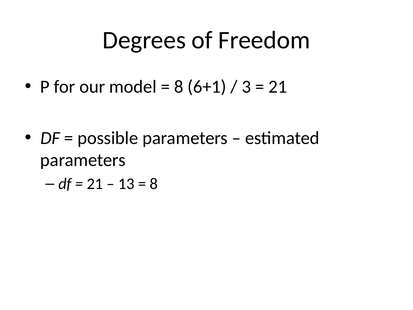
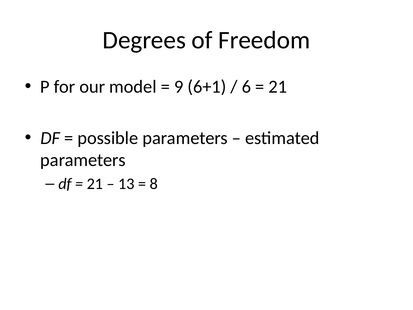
8: 8 -> 9 (179, 87)
3: 3 -> 6 (246, 87)
